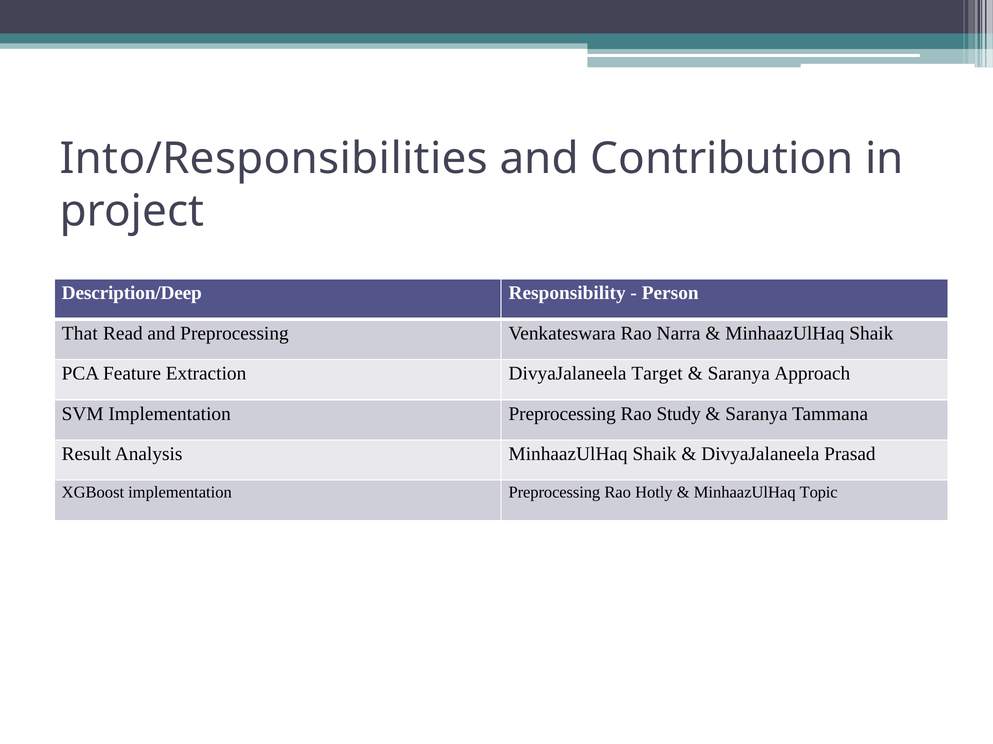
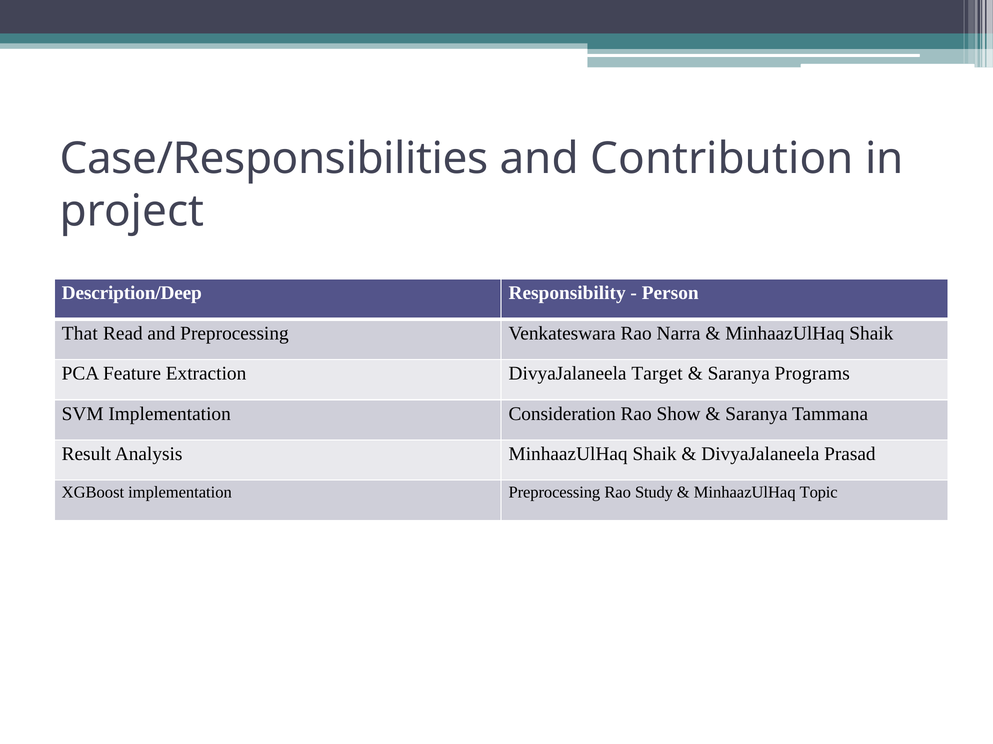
Into/Responsibilities: Into/Responsibilities -> Case/Responsibilities (274, 159)
Approach: Approach -> Programs (812, 374)
SVM Implementation Preprocessing: Preprocessing -> Consideration (562, 414)
Study: Study -> Show (679, 414)
Hotly: Hotly -> Study (654, 493)
